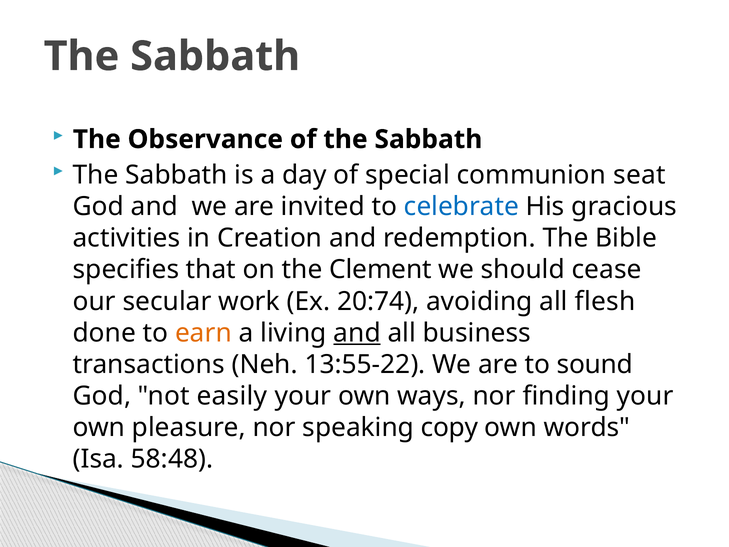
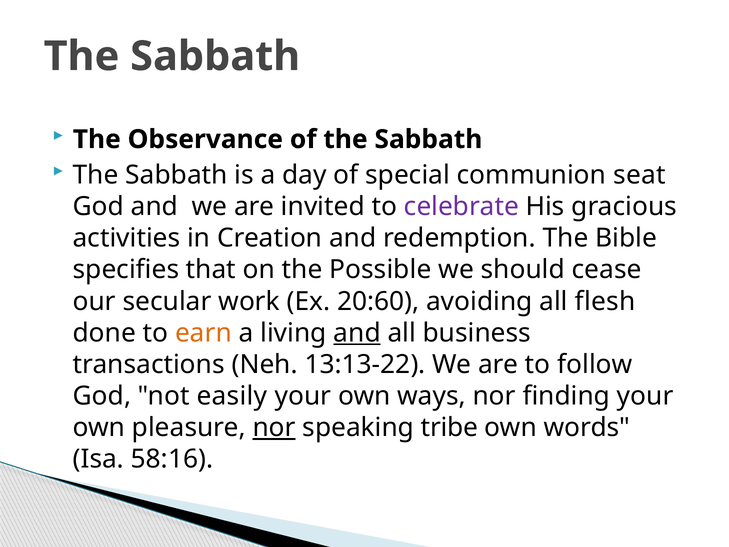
celebrate colour: blue -> purple (461, 207)
Clement: Clement -> Possible (380, 270)
20:74: 20:74 -> 20:60 (378, 301)
13:55-22: 13:55-22 -> 13:13-22 (365, 364)
sound: sound -> follow (595, 364)
nor underline: none -> present (274, 428)
copy: copy -> tribe (449, 428)
58:48: 58:48 -> 58:16 (172, 459)
